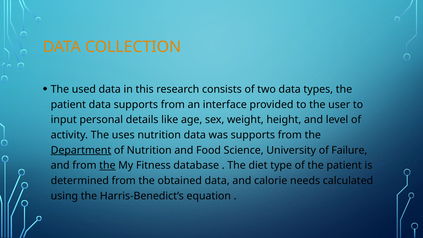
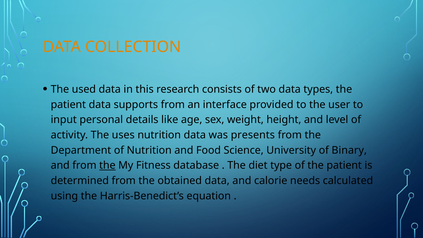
was supports: supports -> presents (253, 135)
Department underline: present -> none (81, 150)
Failure: Failure -> Binary (349, 150)
